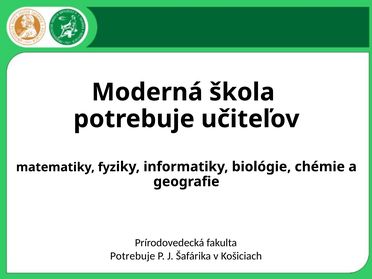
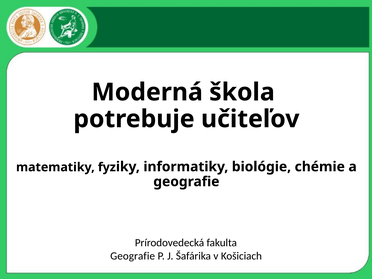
Potrebuje: Potrebuje -> Geografie (133, 256)
